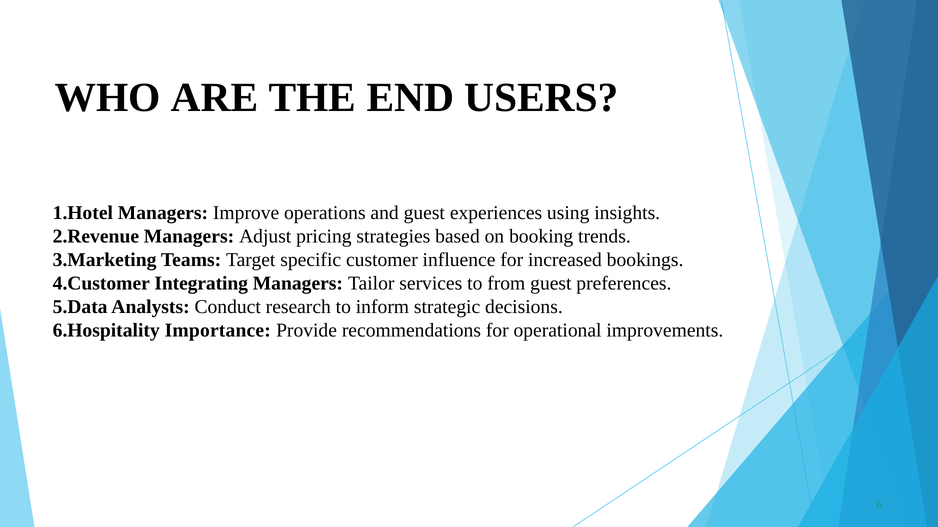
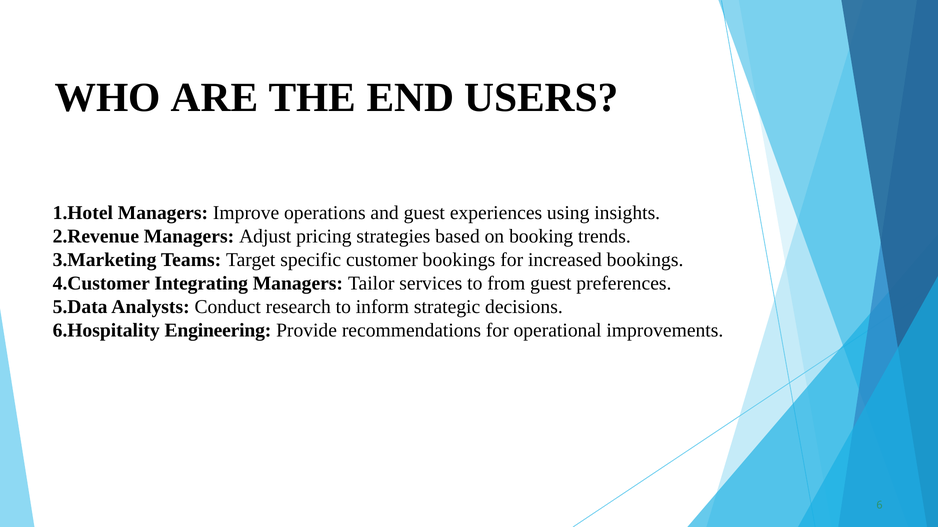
customer influence: influence -> bookings (459, 260)
Importance: Importance -> Engineering (218, 331)
